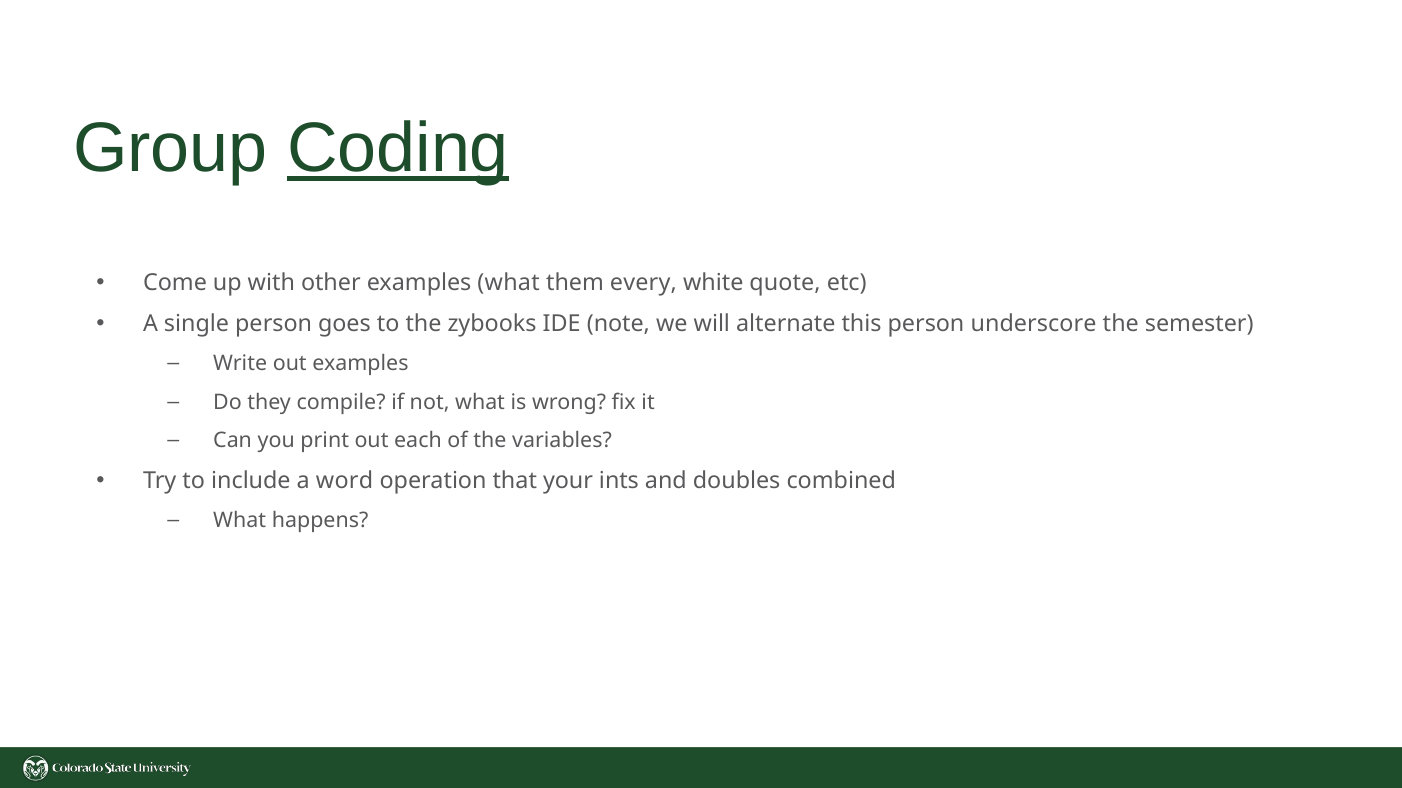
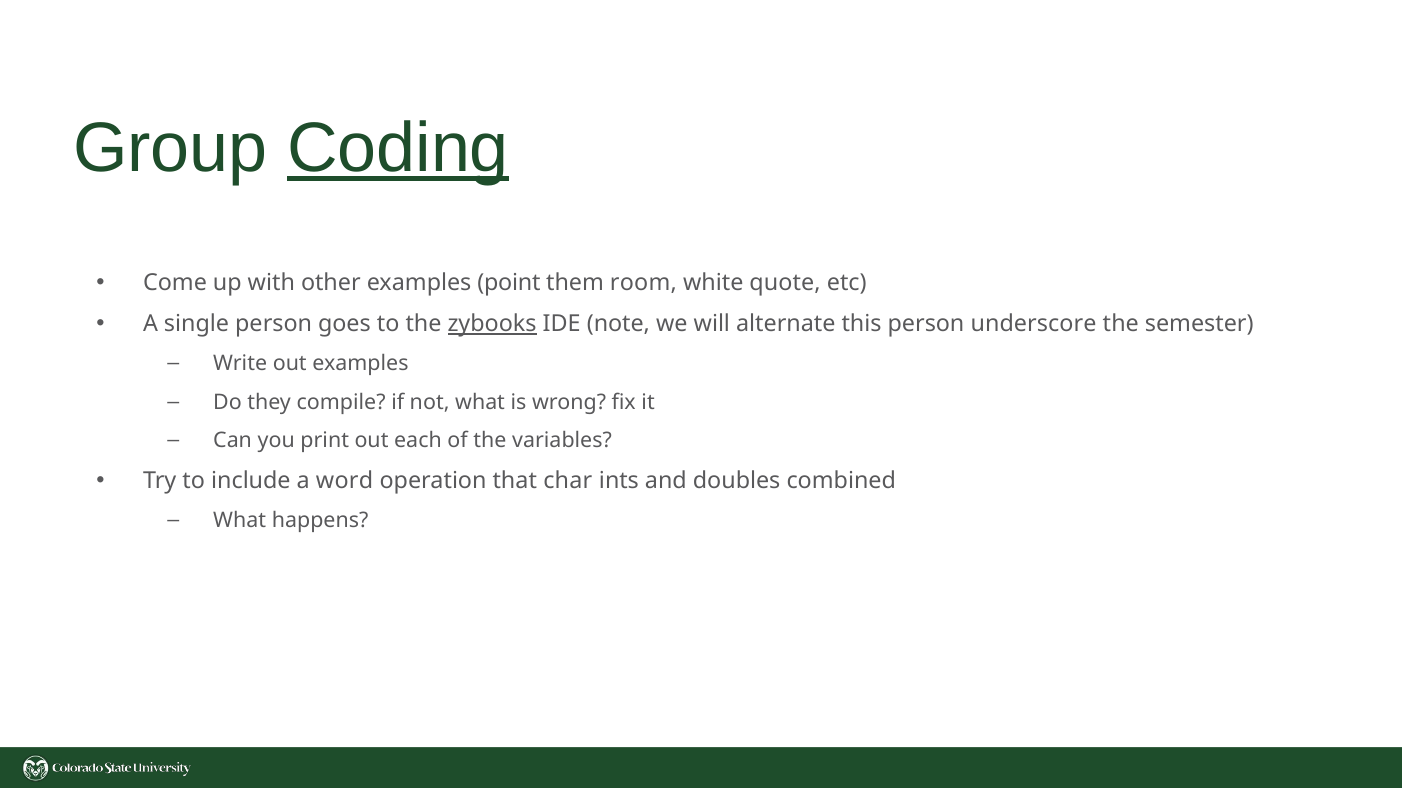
examples what: what -> point (509, 283)
every: every -> room (643, 283)
zybooks underline: none -> present (492, 324)
your: your -> char (568, 482)
